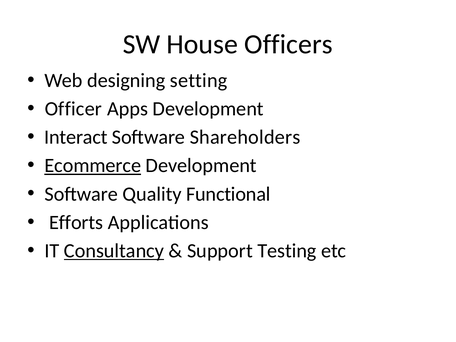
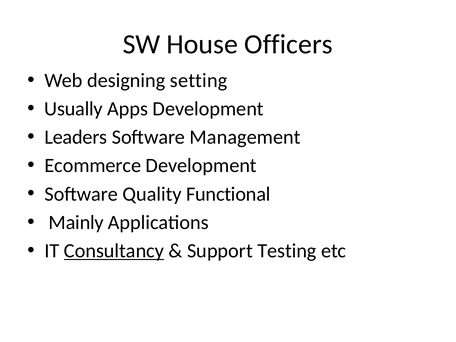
Officer: Officer -> Usually (74, 109)
Interact: Interact -> Leaders (76, 137)
Shareholders: Shareholders -> Management (245, 137)
Ecommerce underline: present -> none (93, 166)
Efforts: Efforts -> Mainly (76, 222)
